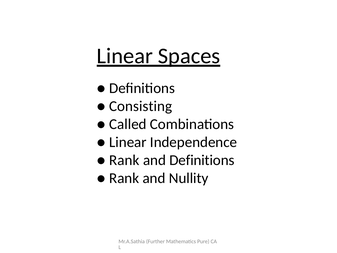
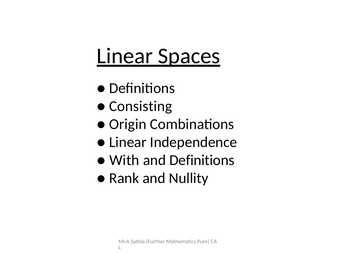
Called: Called -> Origin (128, 124)
Rank: Rank -> With (124, 160)
